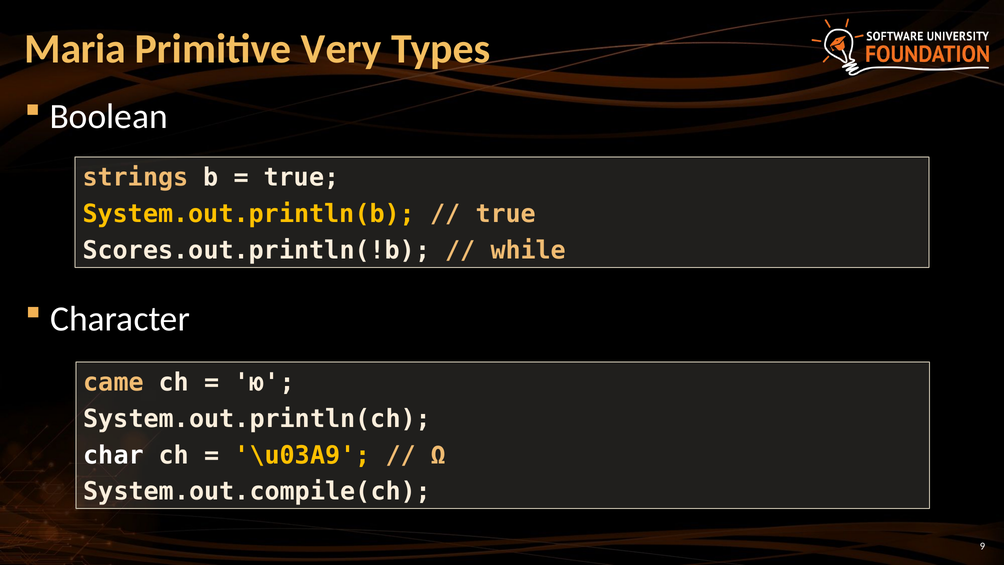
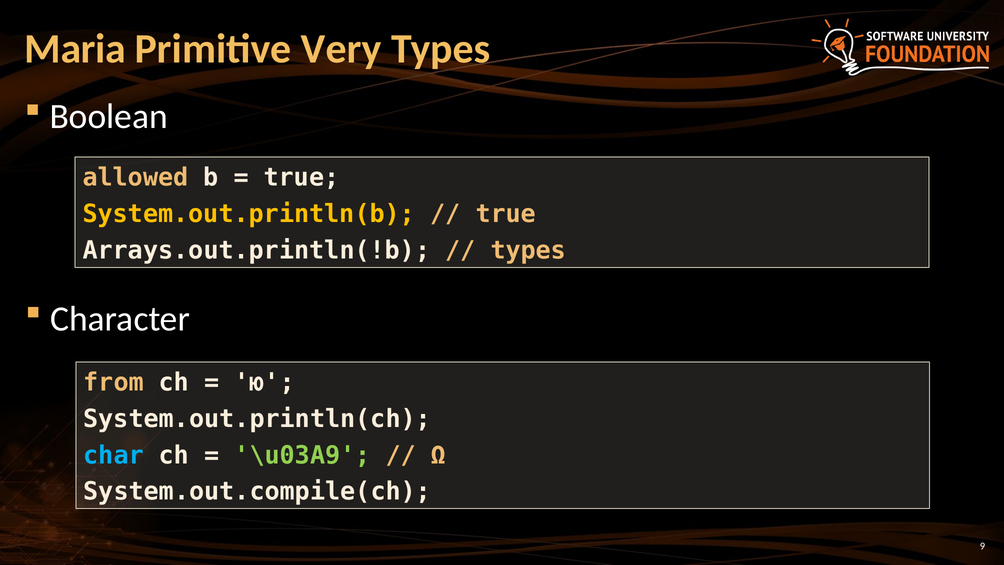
strings: strings -> allowed (135, 177)
Scores.out.println(!b: Scores.out.println(!b -> Arrays.out.println(!b (256, 250)
while: while -> types (528, 250)
came: came -> from (114, 382)
char colour: white -> light blue (114, 455)
\u03A9 colour: yellow -> light green (302, 455)
